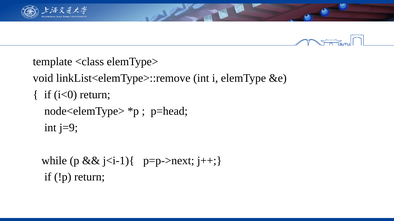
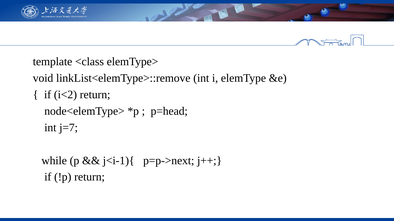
i<0: i<0 -> i<2 (65, 95)
j=9: j=9 -> j=7 (69, 128)
